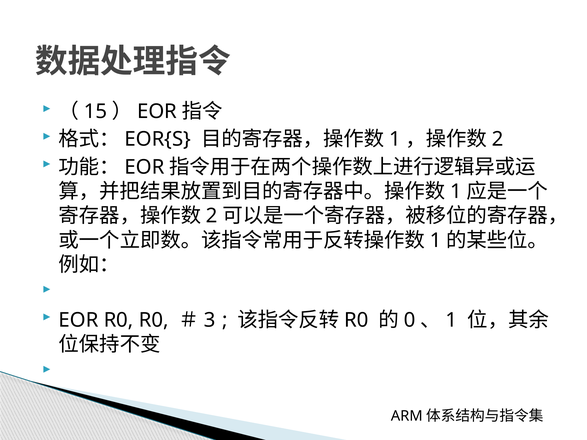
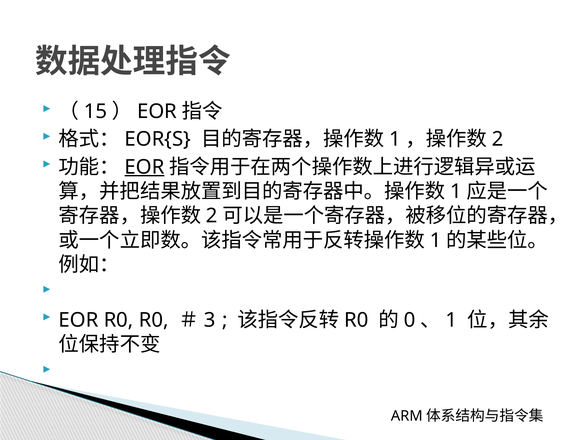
EOR underline: none -> present (144, 167)
